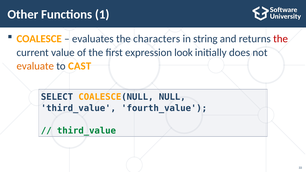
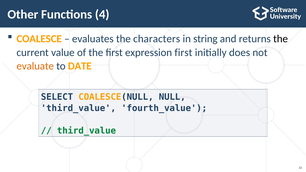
1: 1 -> 4 (102, 14)
the colour: red -> black (281, 39)
expression look: look -> first (183, 52)
CAST: CAST -> DATE (80, 66)
